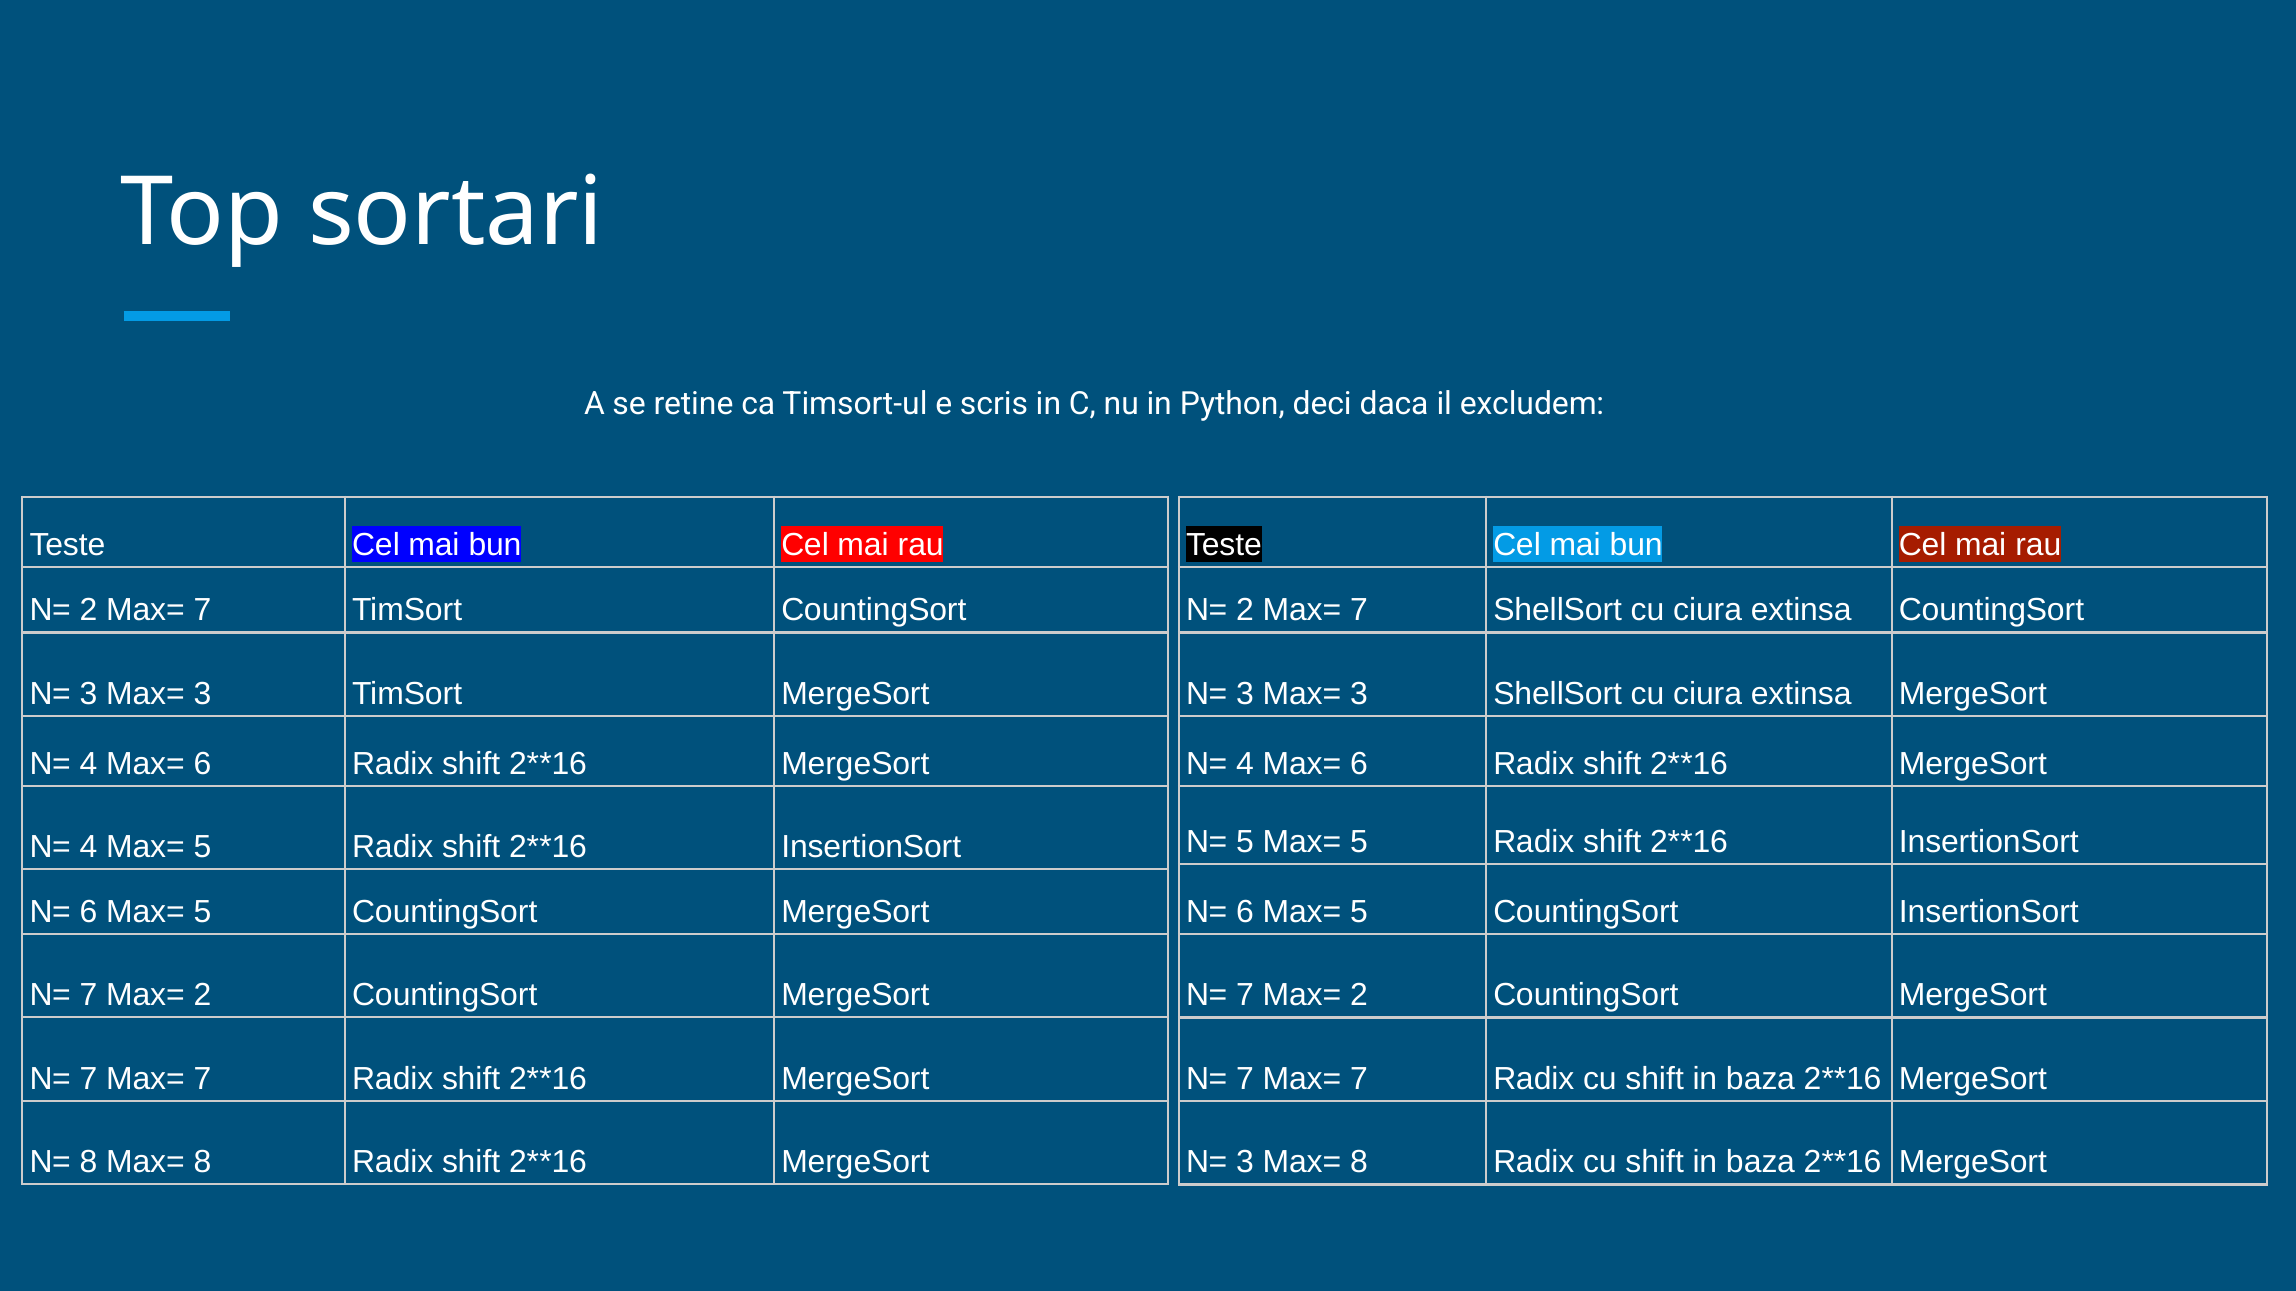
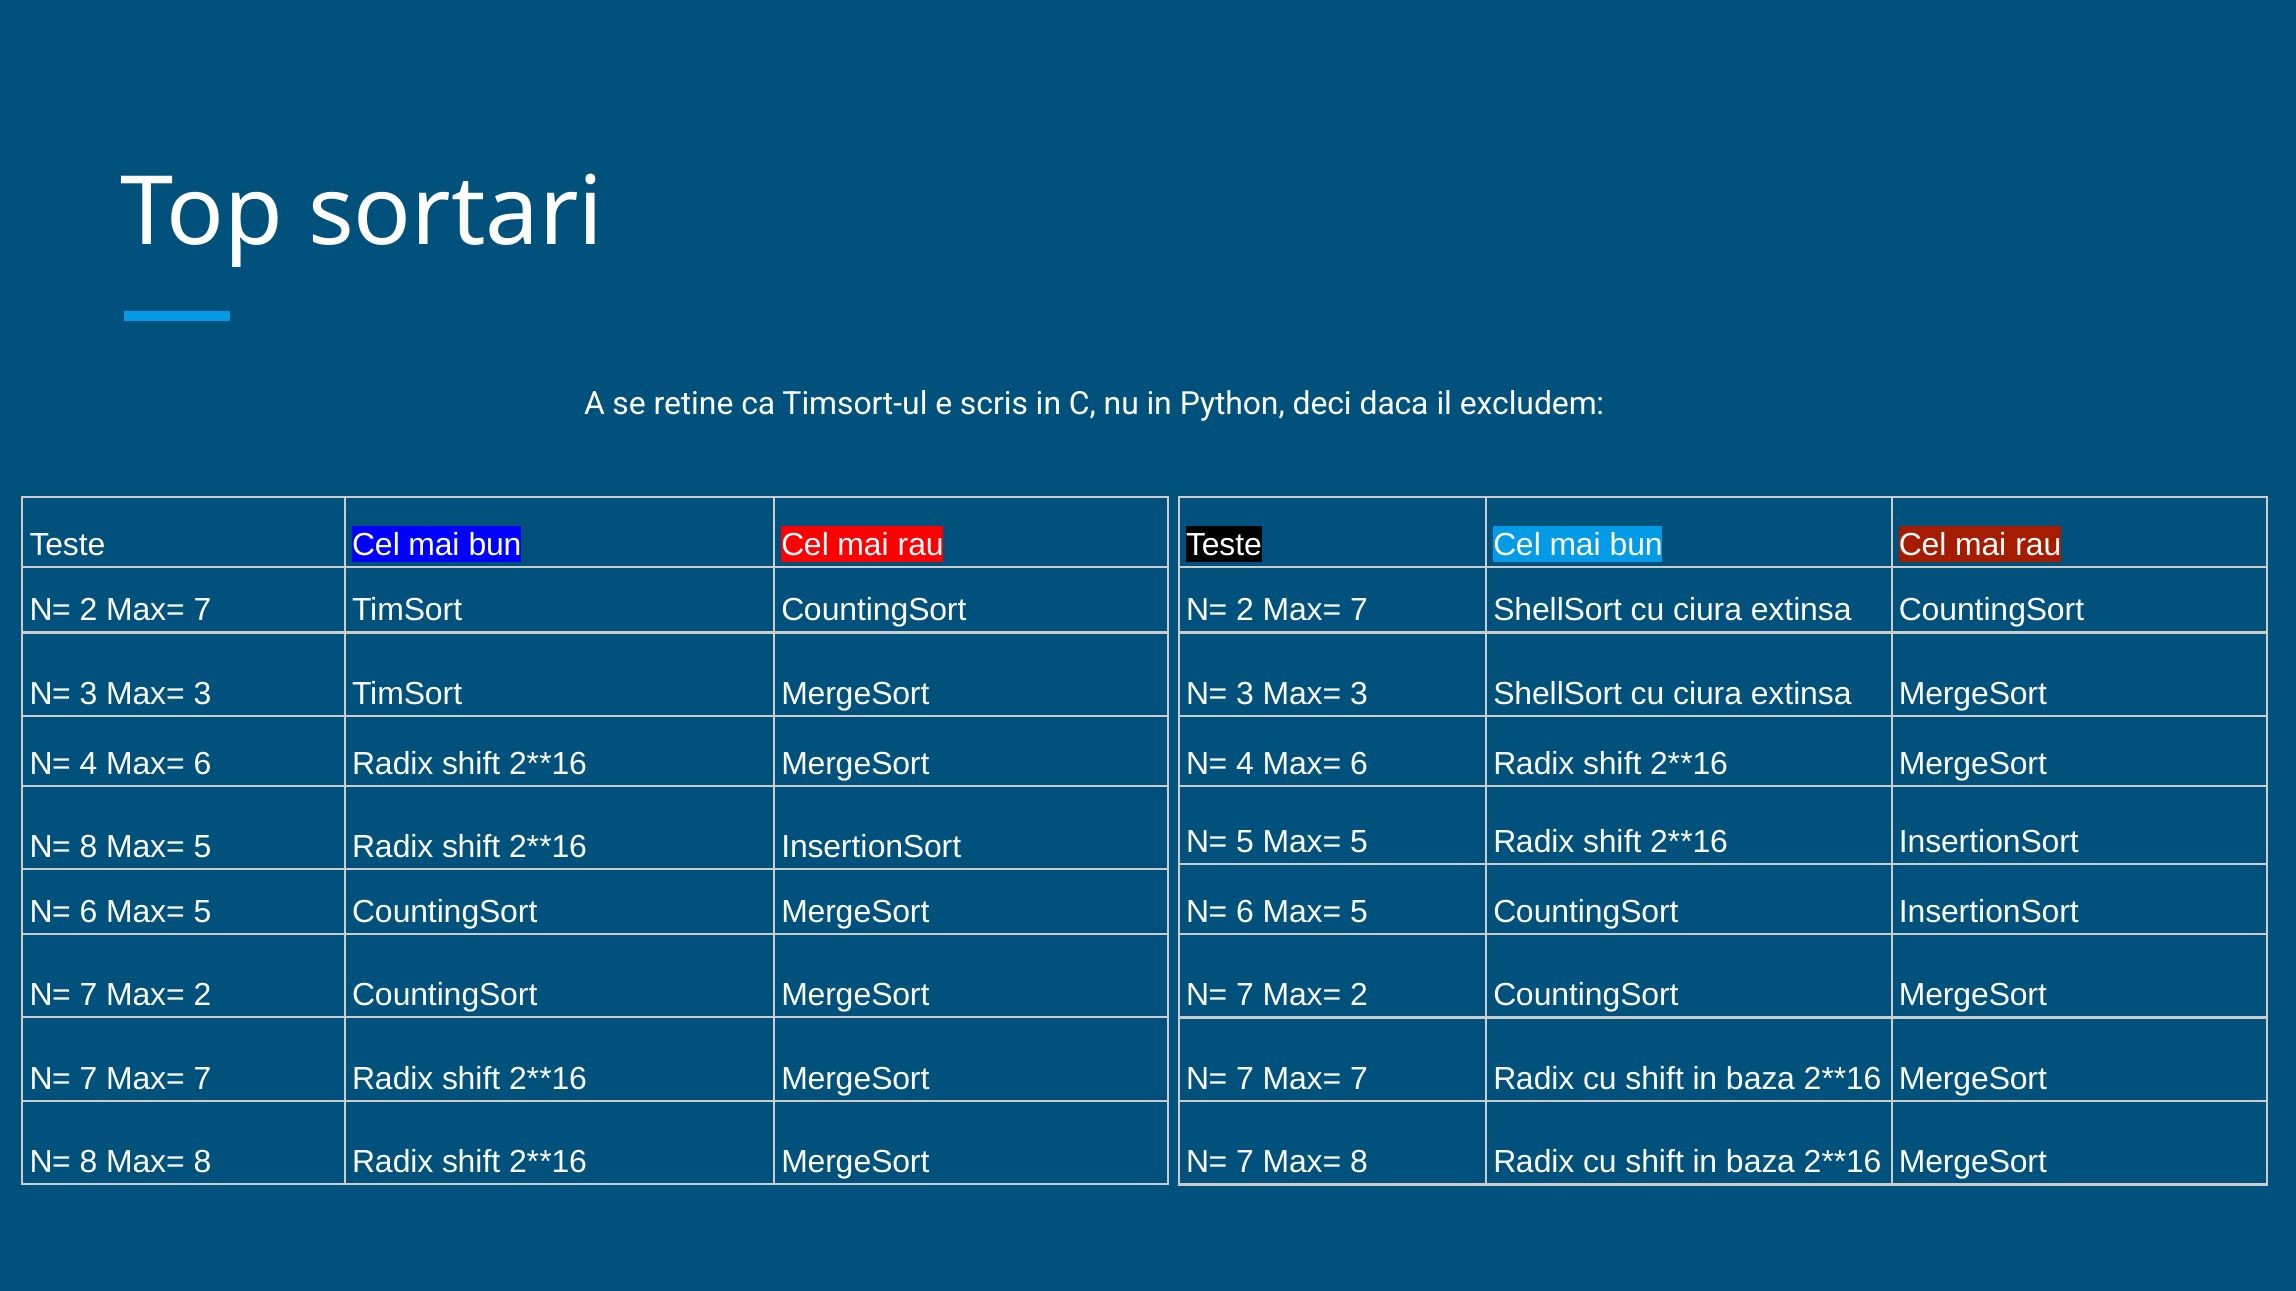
4: 4 -> 8 (89, 848)
3: 3 -> 7 (1245, 1163)
